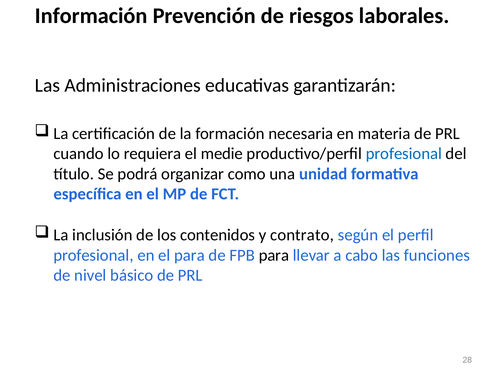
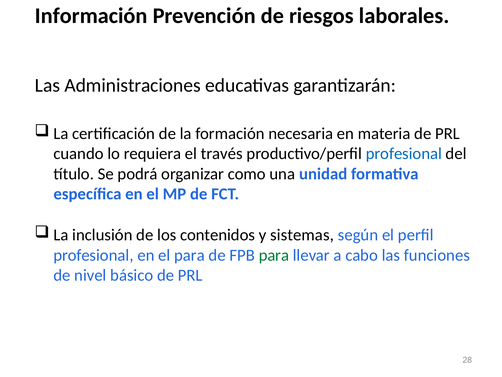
medie: medie -> través (222, 154)
y contrato: contrato -> sistemas (302, 235)
para colour: black -> green (274, 255)
